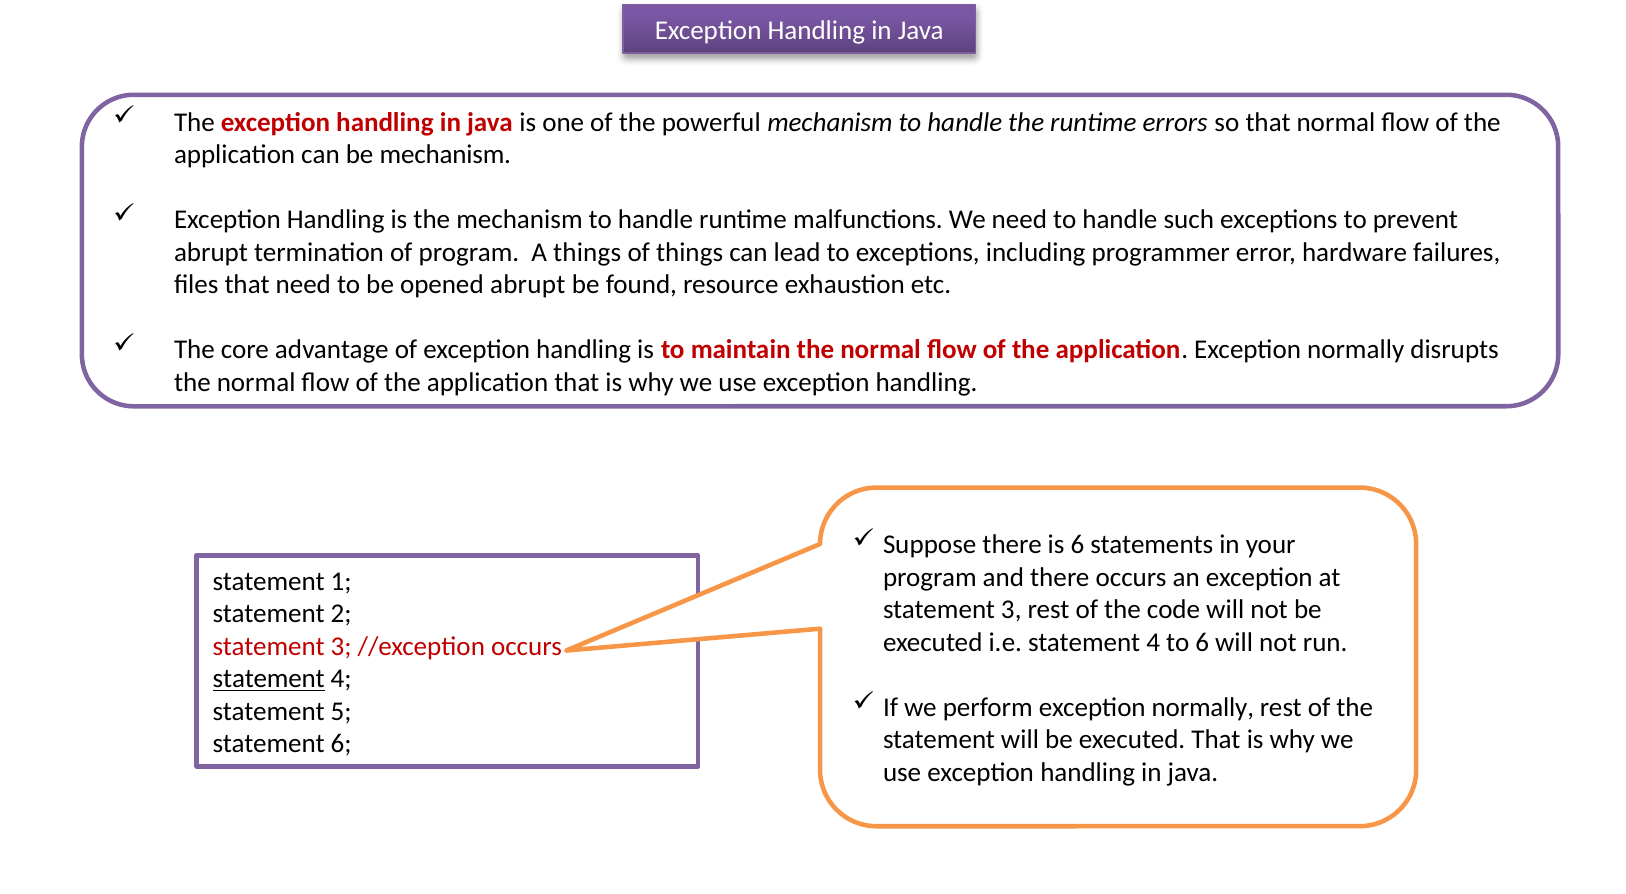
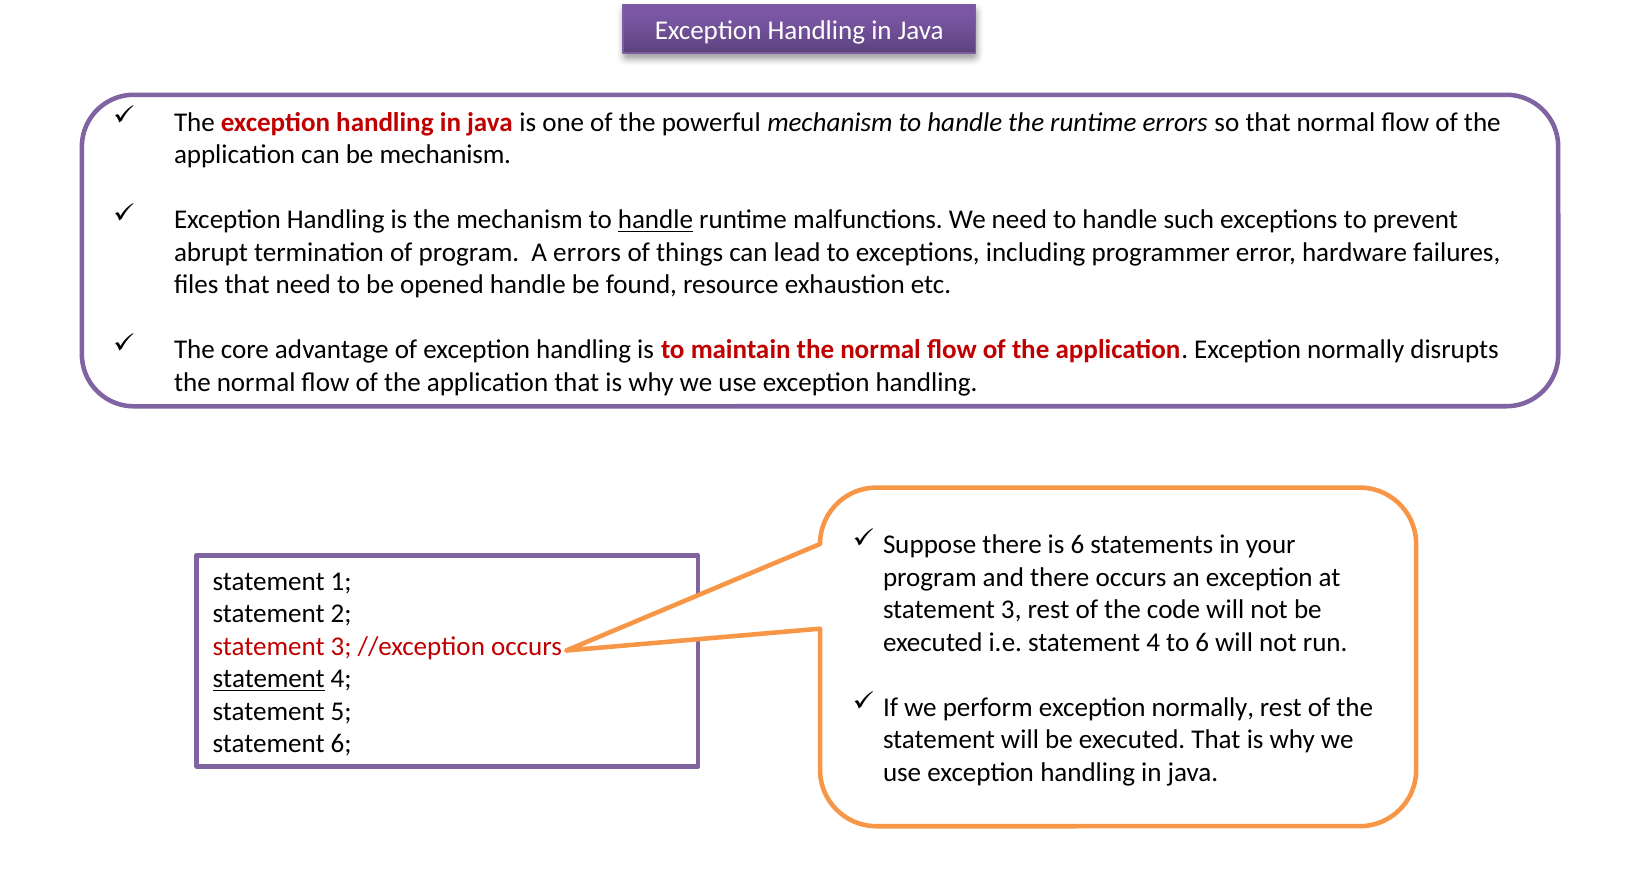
handle underline: none -> present (655, 220)
A things: things -> errors (587, 252)
opened abrupt: abrupt -> handle (528, 285)
